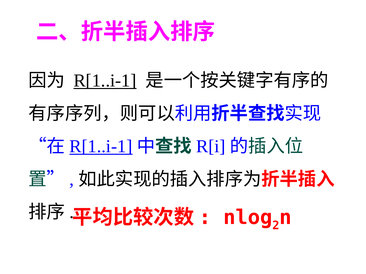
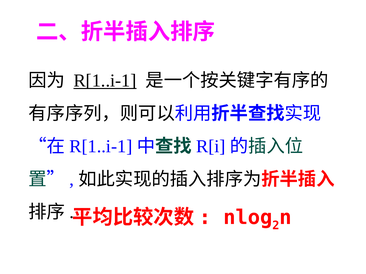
R[1..i-1 underline: present -> none (101, 147)
